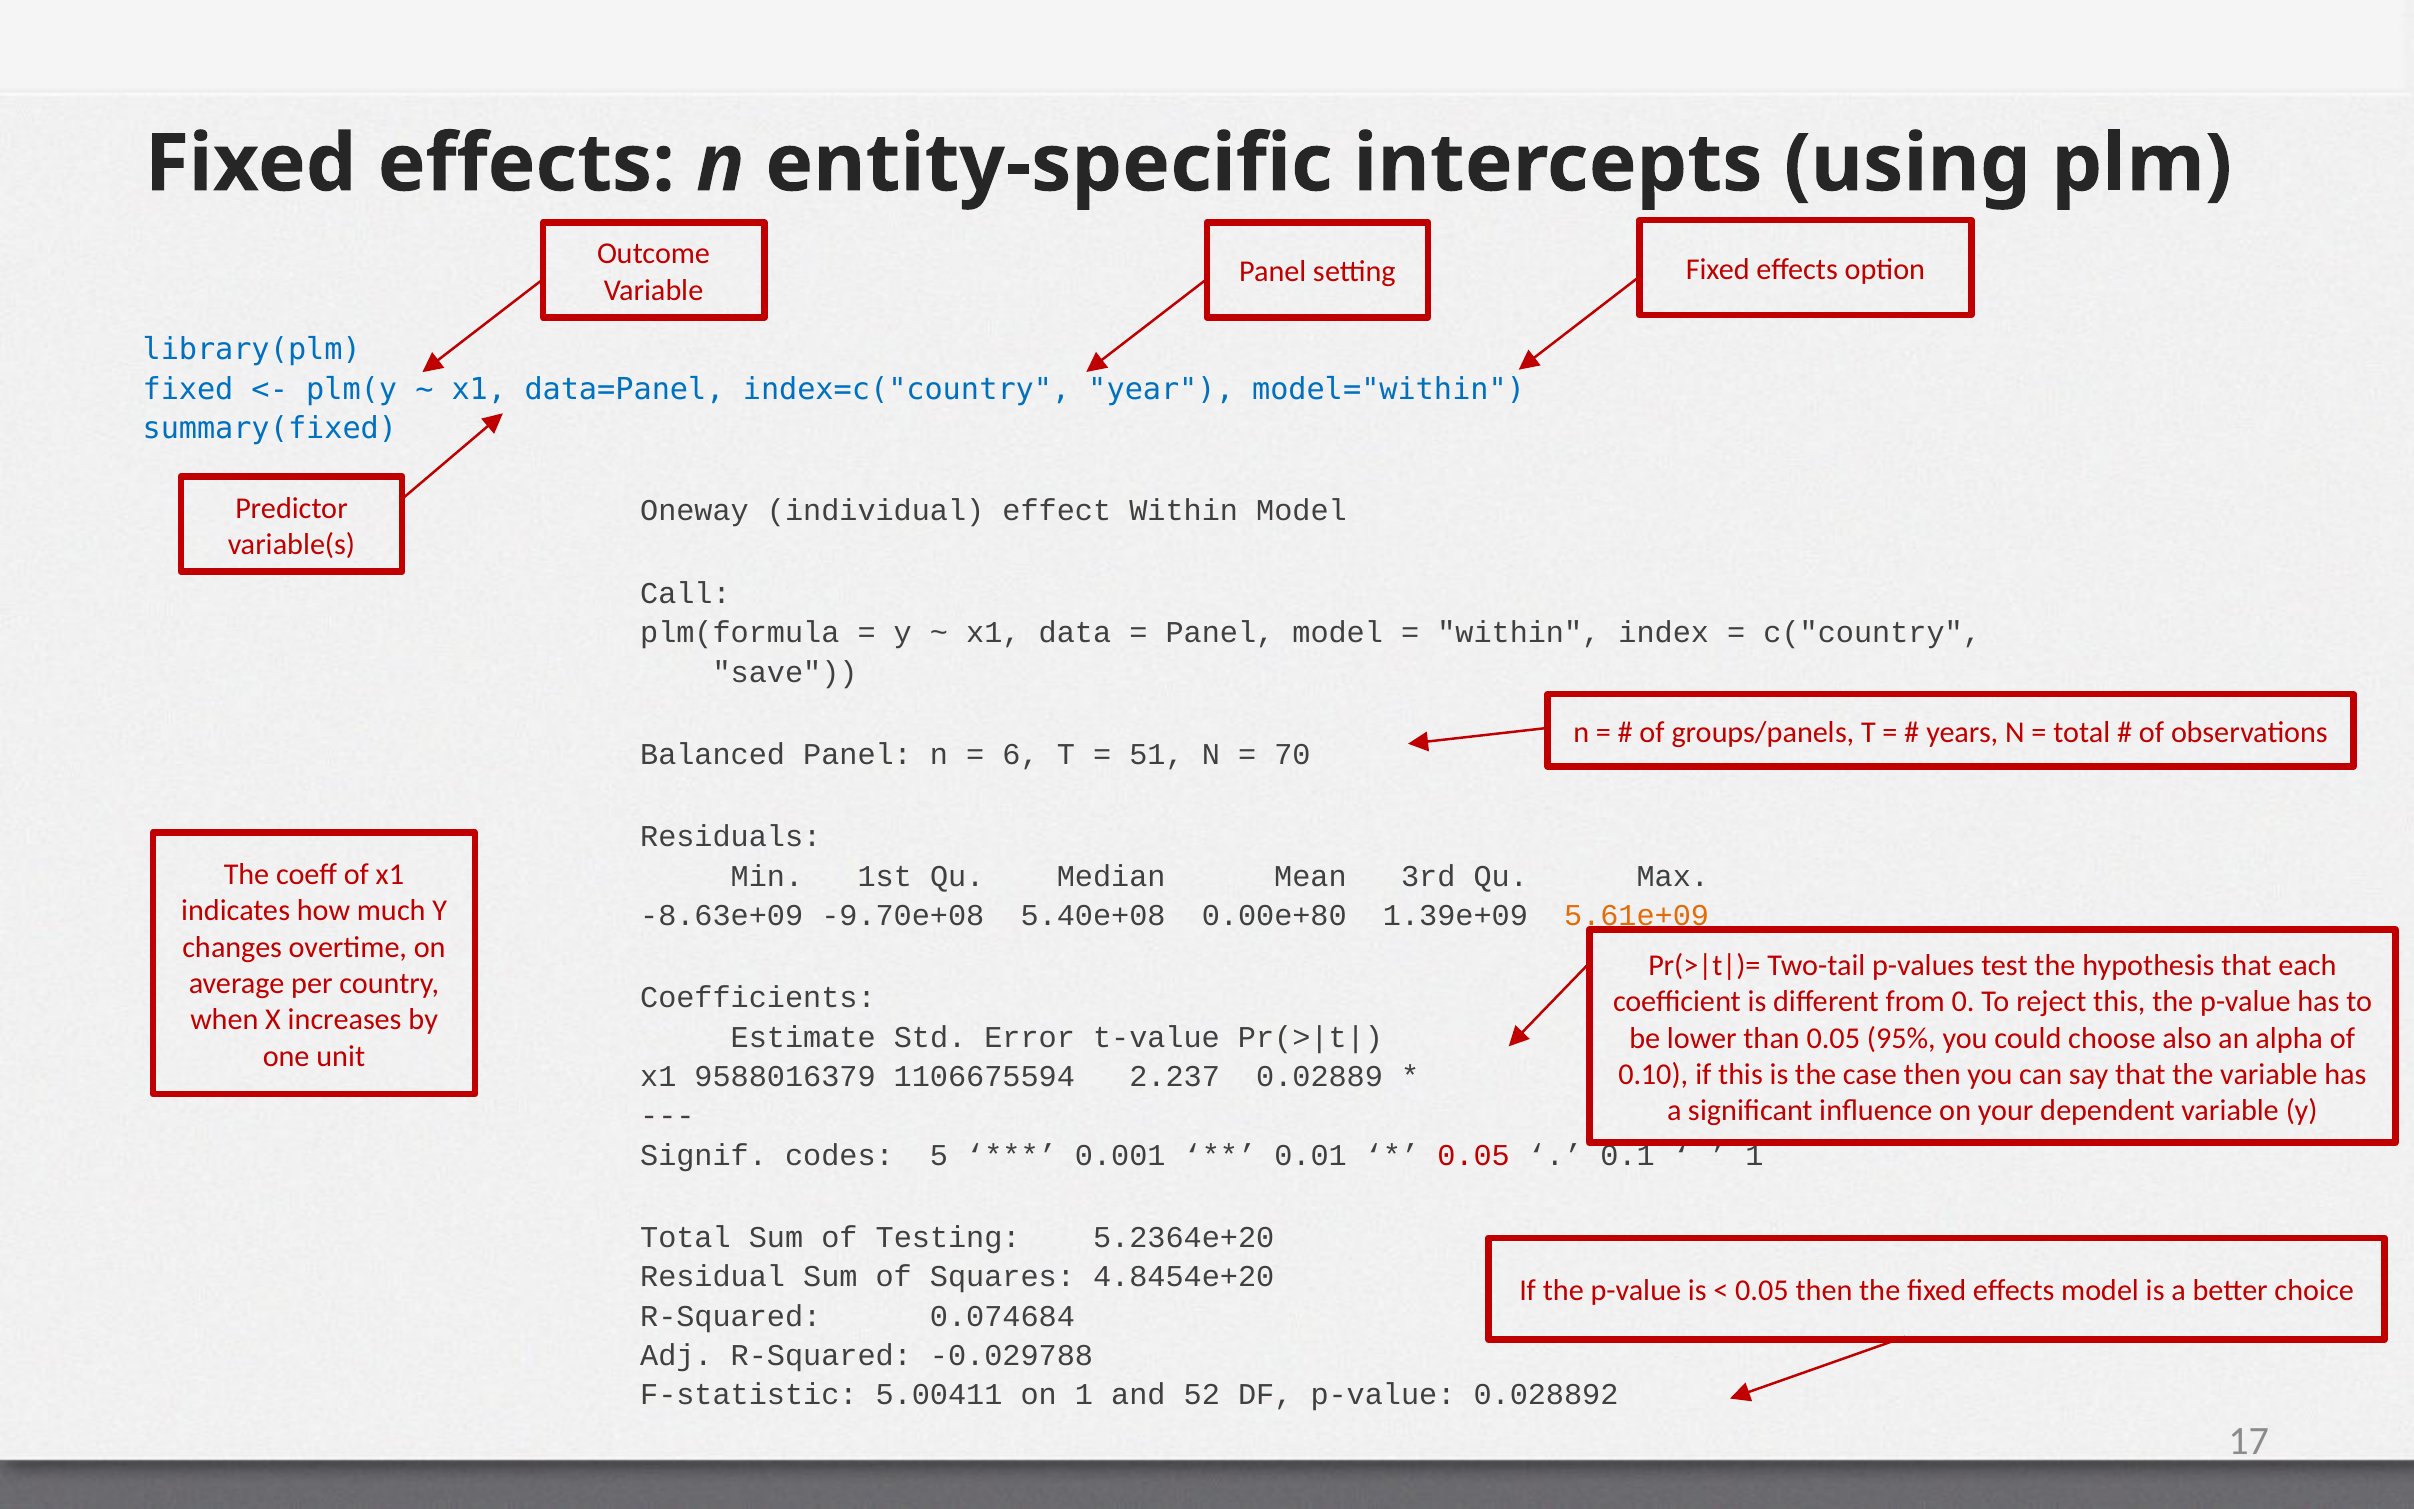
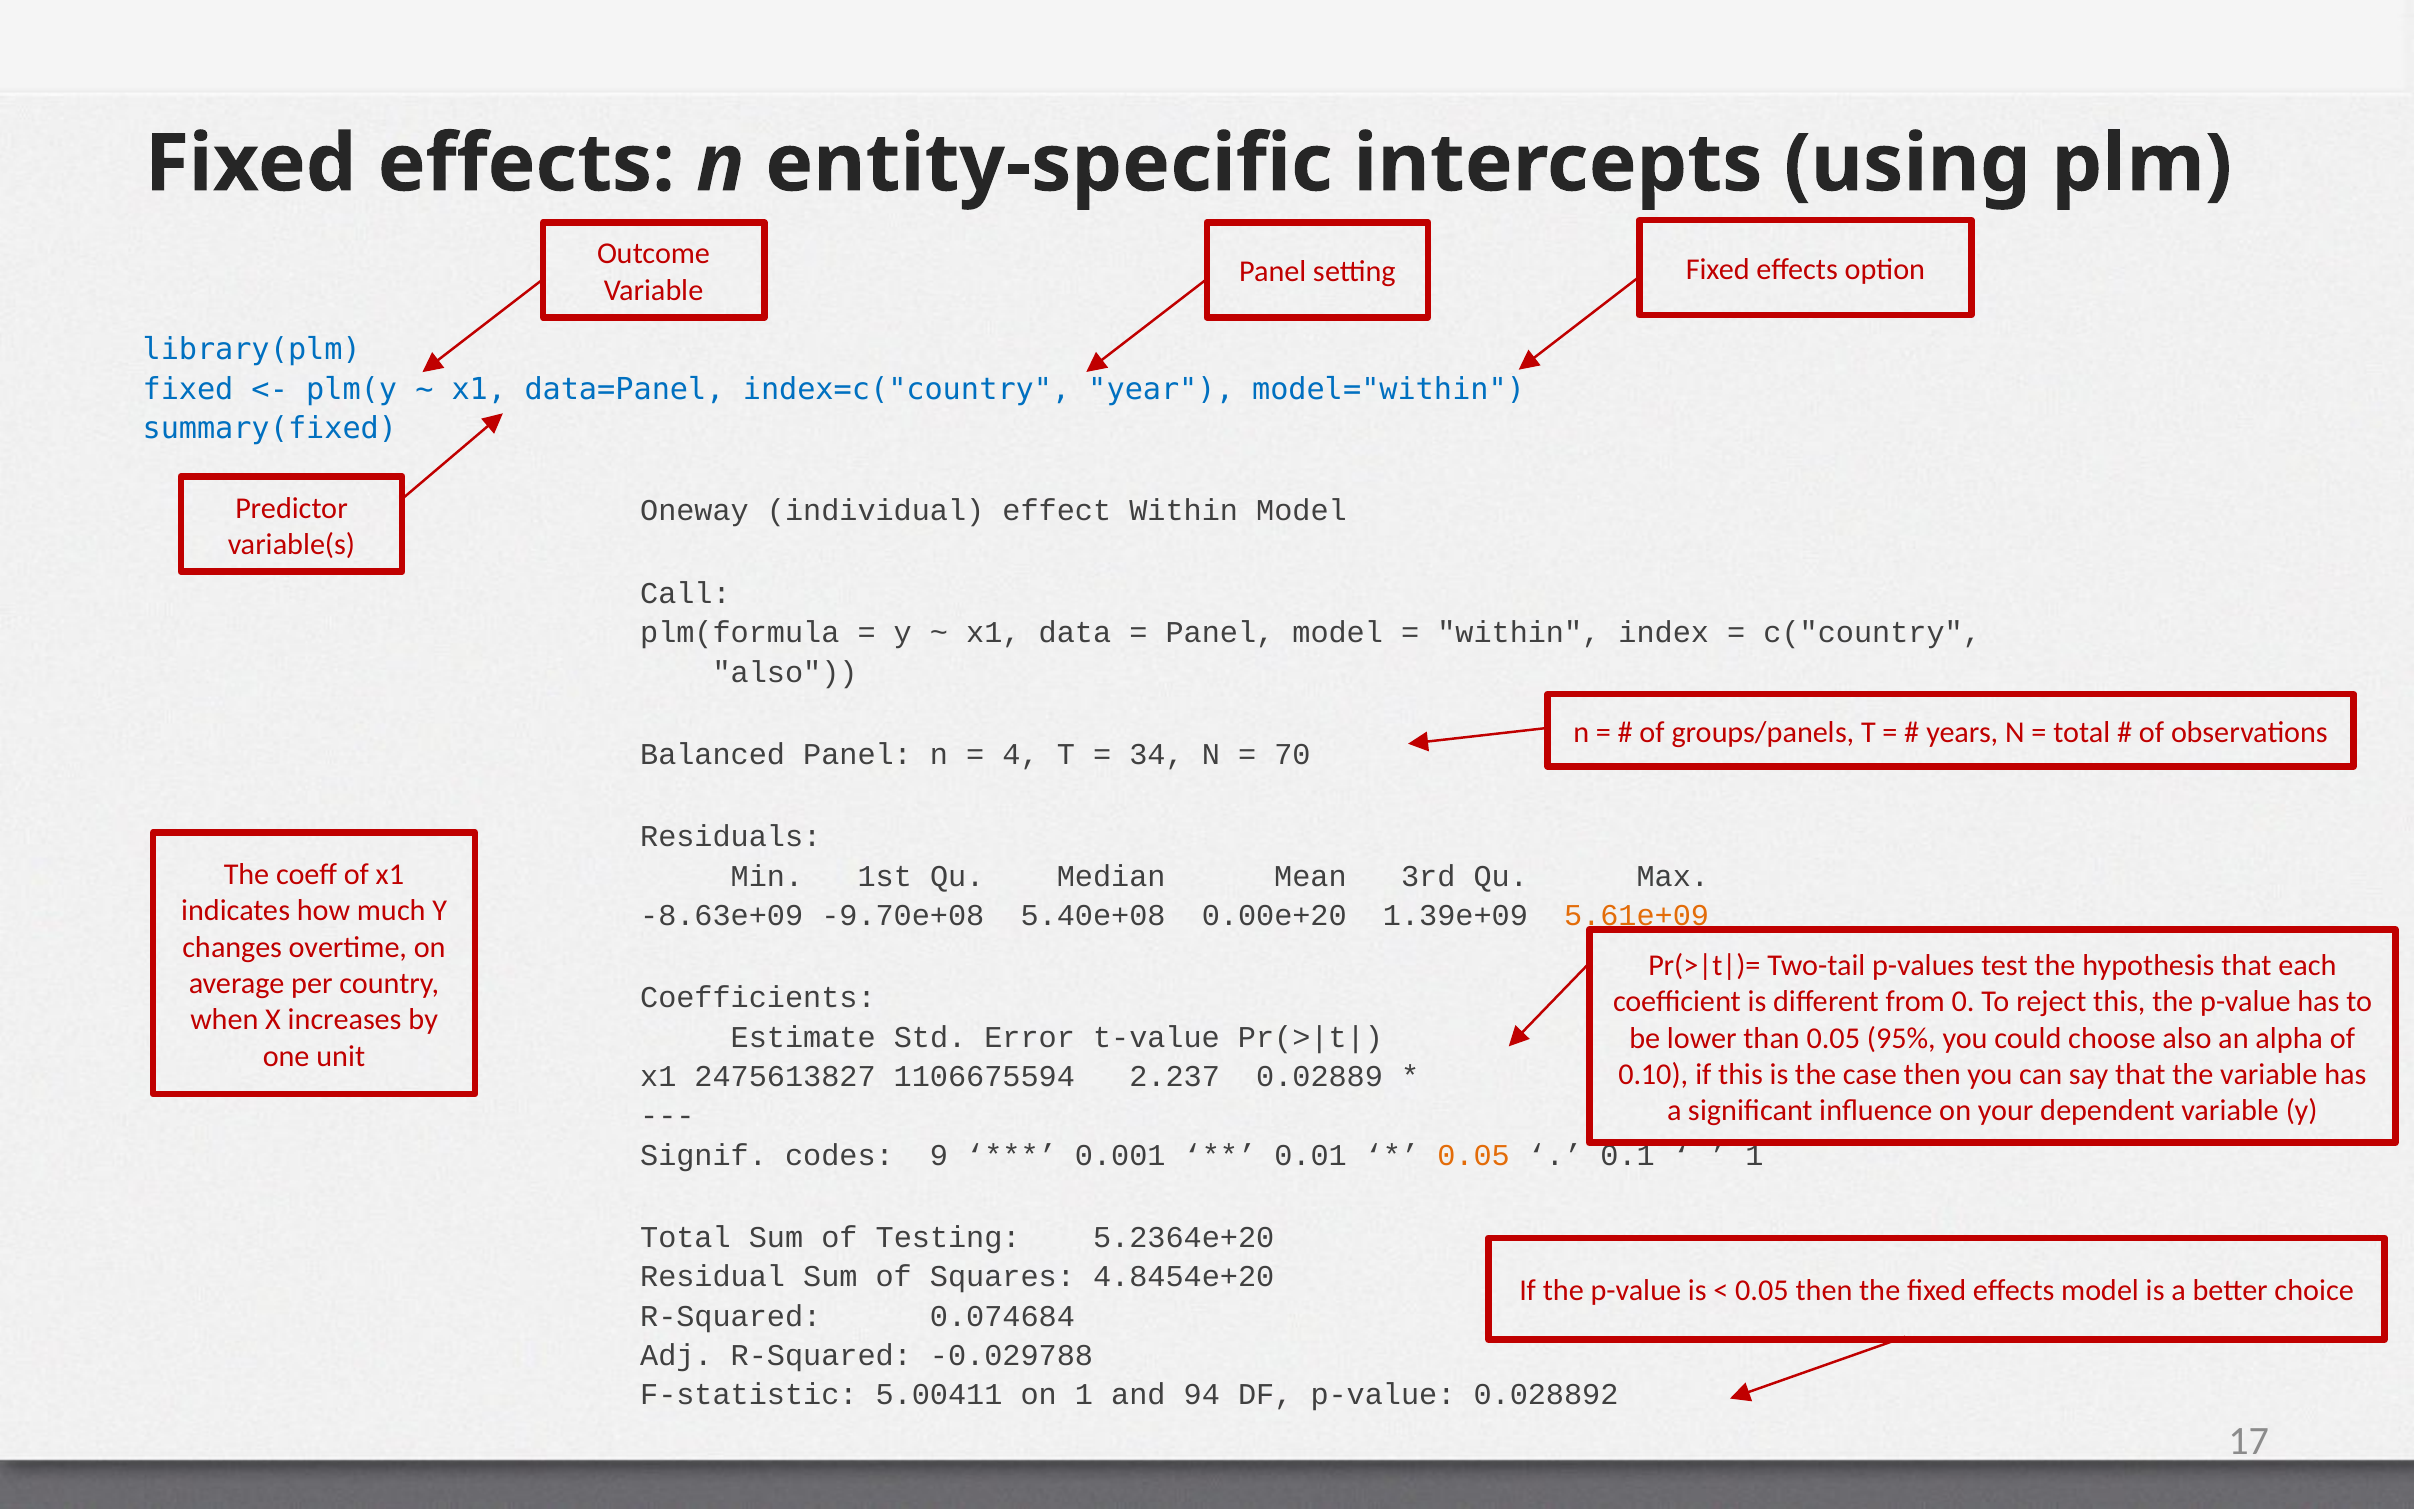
save: save -> also (785, 672)
6: 6 -> 4 (1021, 754)
51: 51 -> 34 (1157, 754)
0.00e+80: 0.00e+80 -> 0.00e+20 (1274, 915)
9588016379: 9588016379 -> 2475613827 (785, 1076)
5: 5 -> 9 (939, 1155)
0.05 colour: red -> orange (1474, 1155)
52: 52 -> 94 (1202, 1395)
